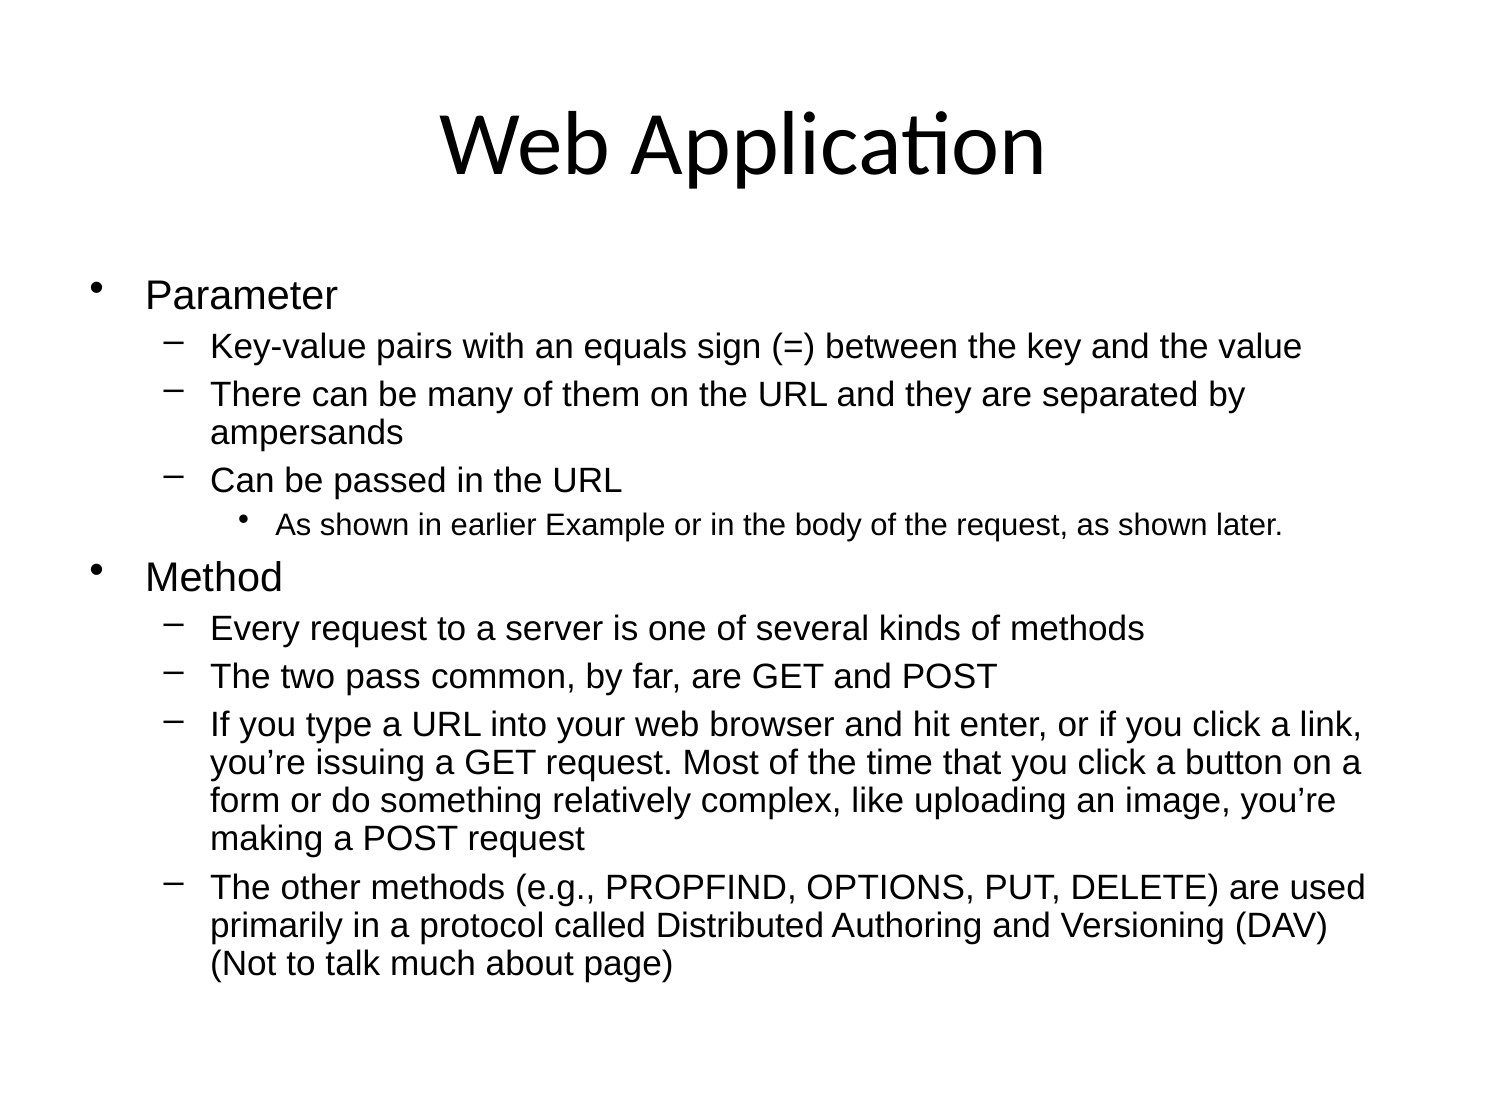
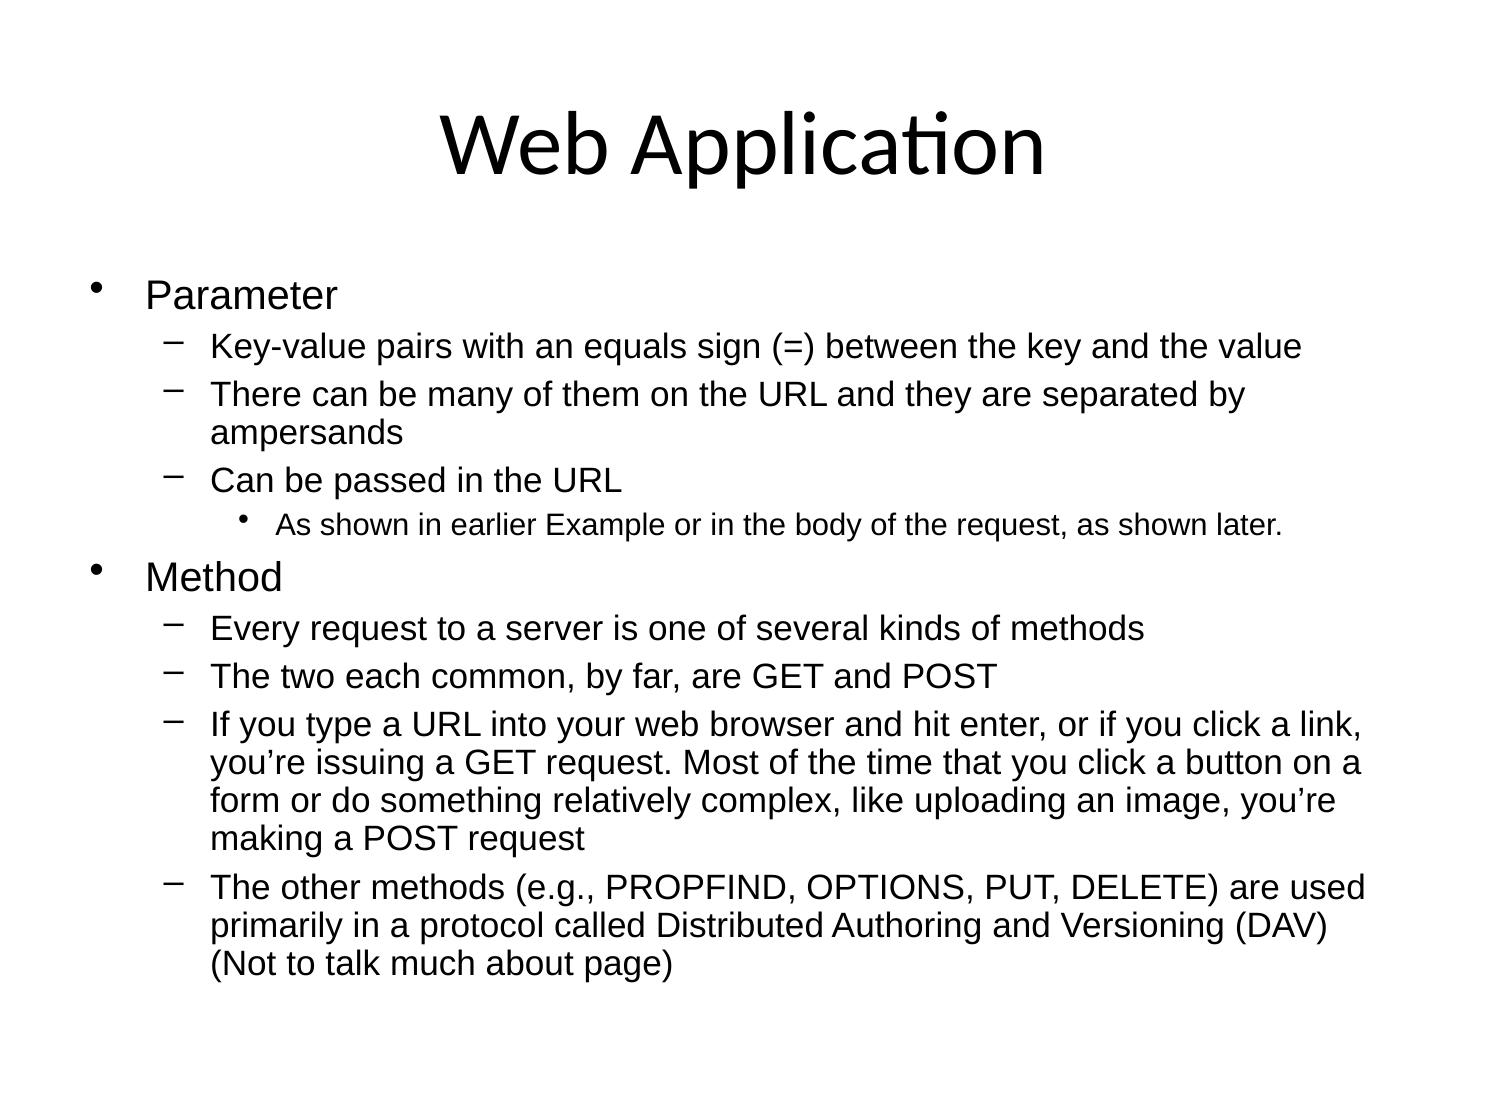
pass: pass -> each (383, 677)
